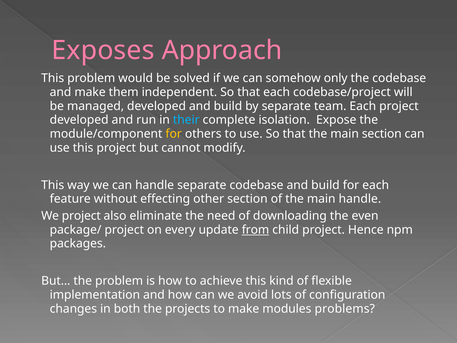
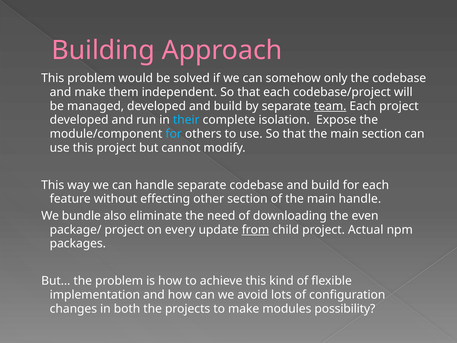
Exposes: Exposes -> Building (103, 50)
team underline: none -> present (330, 106)
for colour: yellow -> light blue (174, 134)
We project: project -> bundle (81, 216)
Hence: Hence -> Actual (366, 230)
problems: problems -> possibility (345, 309)
